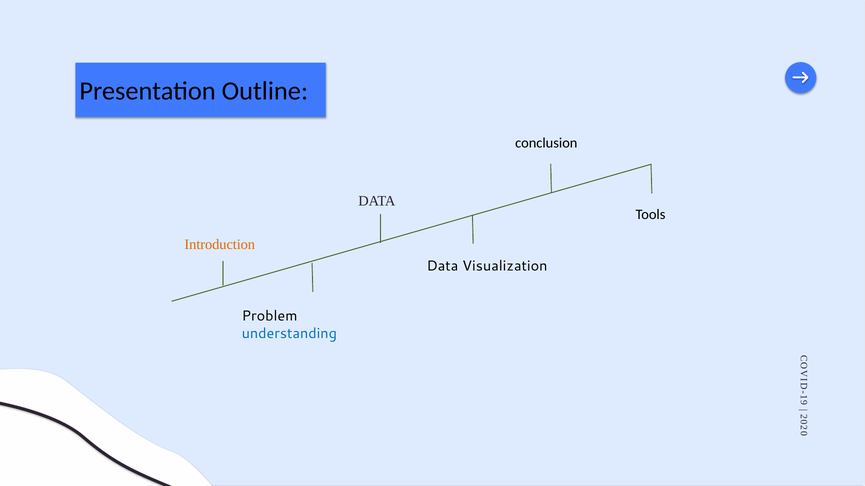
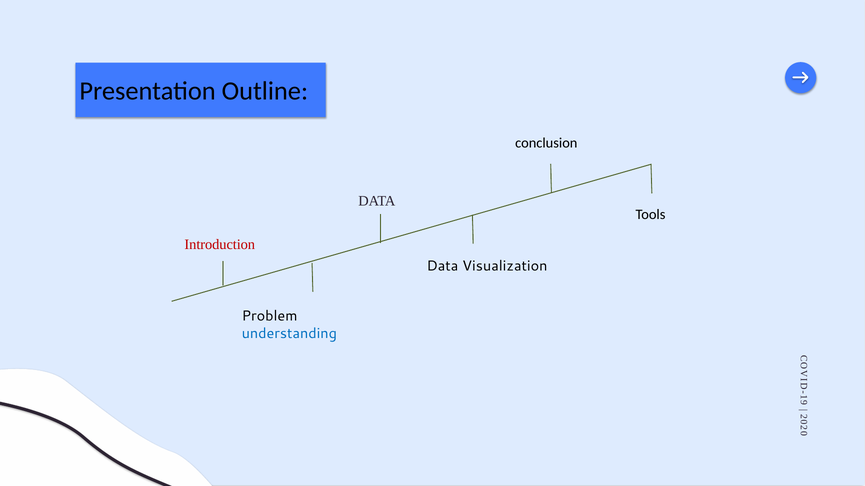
Introduction colour: orange -> red (220, 245)
